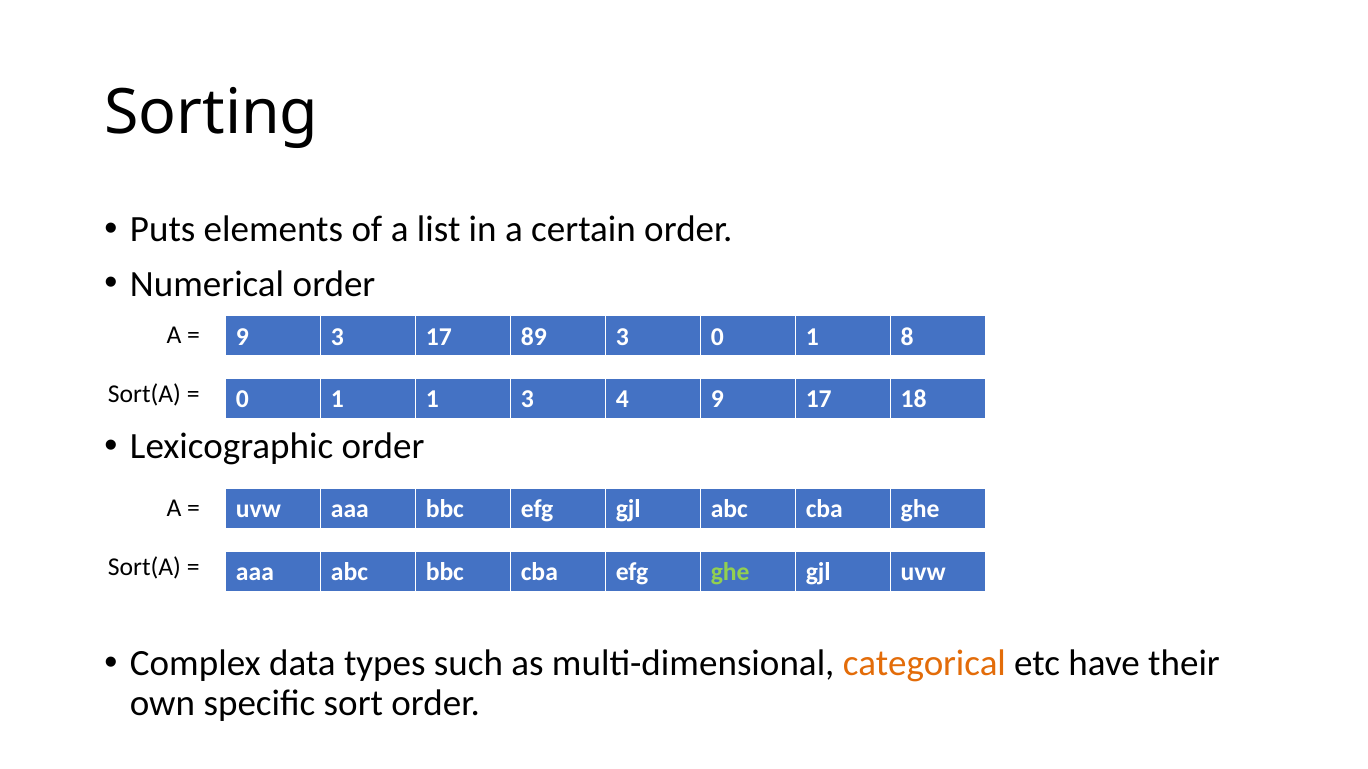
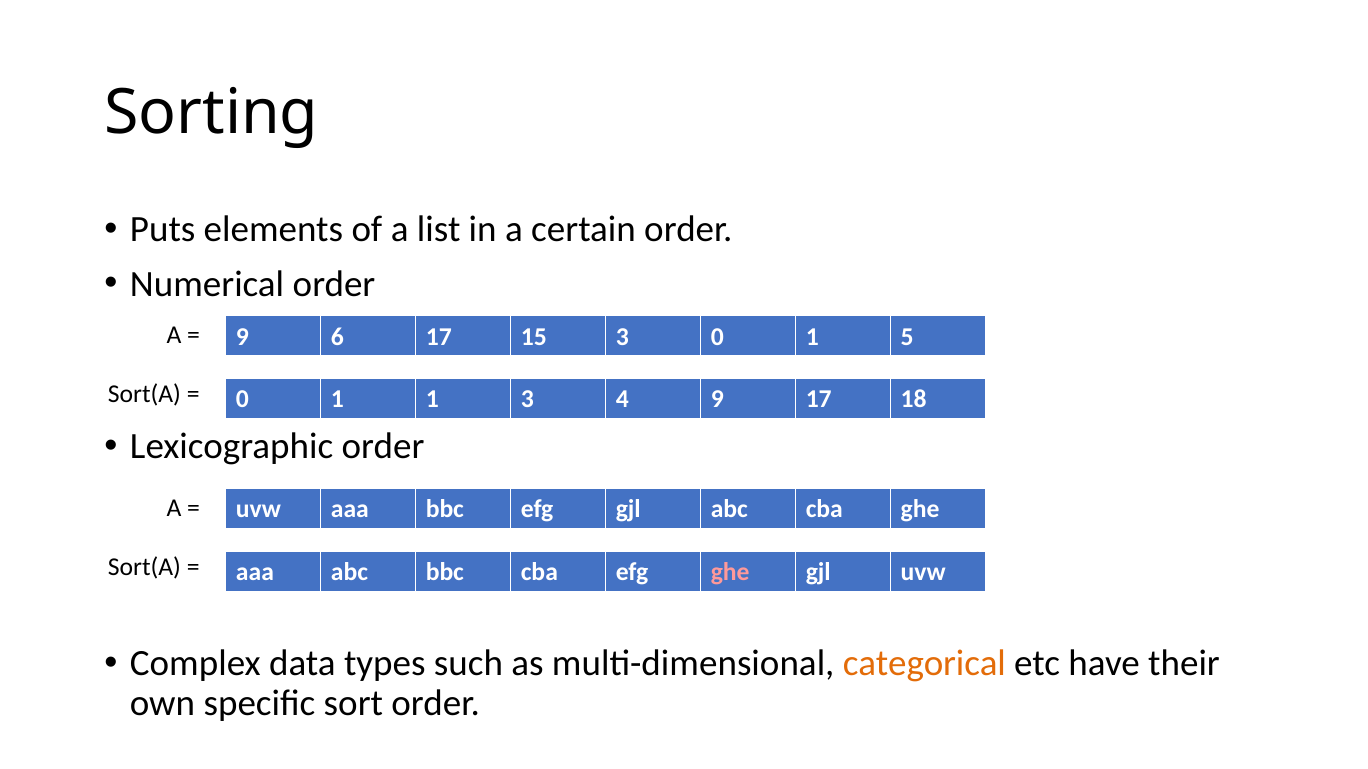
9 3: 3 -> 6 (337, 337)
89: 89 -> 15 (534, 337)
8: 8 -> 5 (907, 337)
ghe colour: light green -> pink (730, 572)
